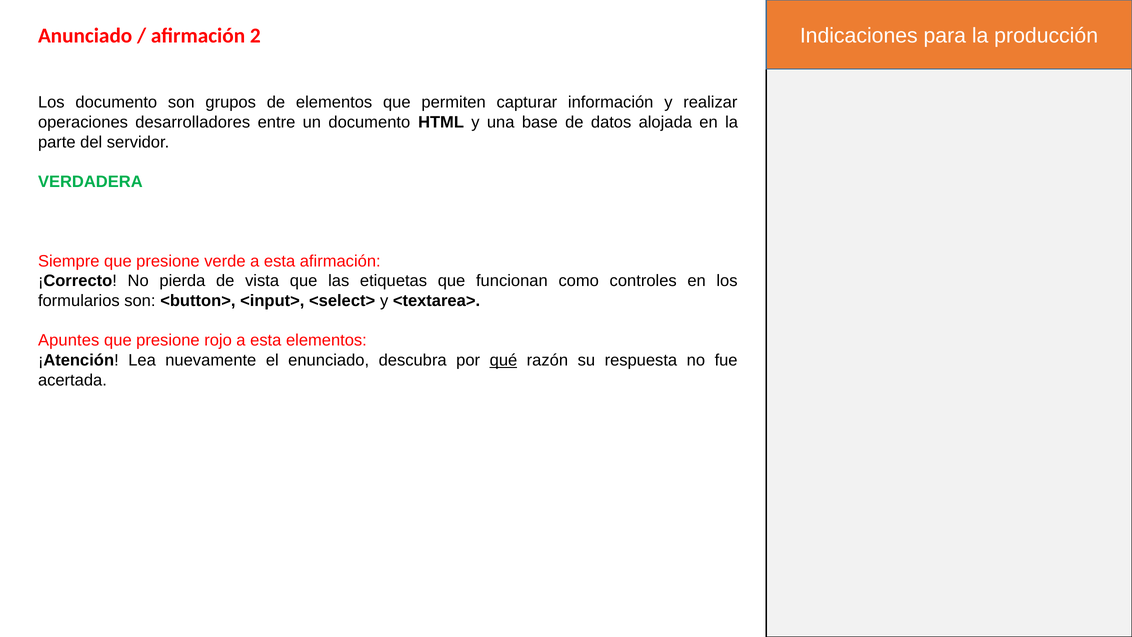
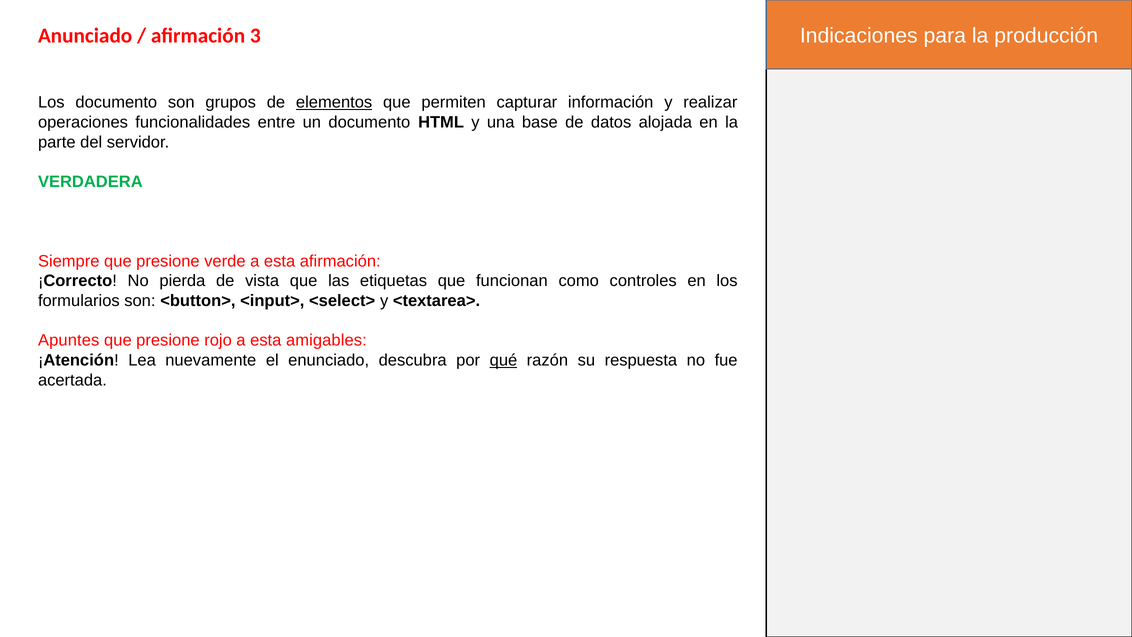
2: 2 -> 3 (255, 36)
elementos underline: none -> present (334, 102)
desarrolladores: desarrolladores -> funcionalidades (193, 122)
esta elementos: elementos -> amigables (326, 340)
